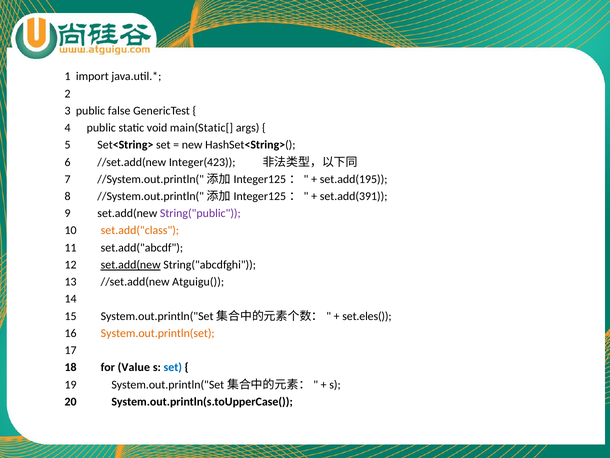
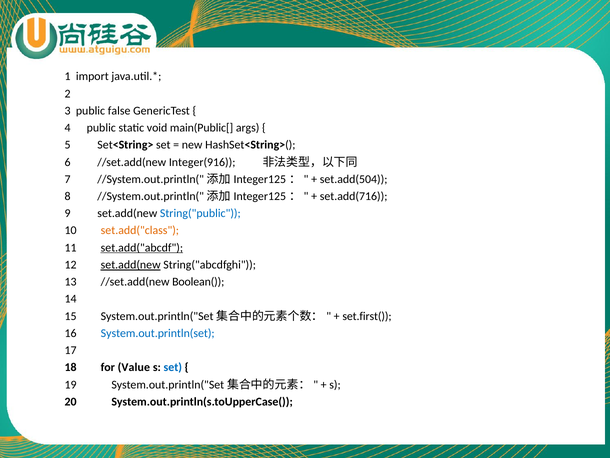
main(Static[: main(Static[ -> main(Public[ (202, 128)
Integer(423: Integer(423 -> Integer(916 (202, 162)
set.add(195: set.add(195 -> set.add(504 (354, 179)
set.add(391: set.add(391 -> set.add(716 (354, 196)
String("public colour: purple -> blue (200, 213)
set.add("abcdf underline: none -> present (142, 247)
Atguigu(: Atguigu( -> Boolean( (198, 282)
set.eles(: set.eles( -> set.first( (367, 316)
System.out.println(set colour: orange -> blue (158, 333)
